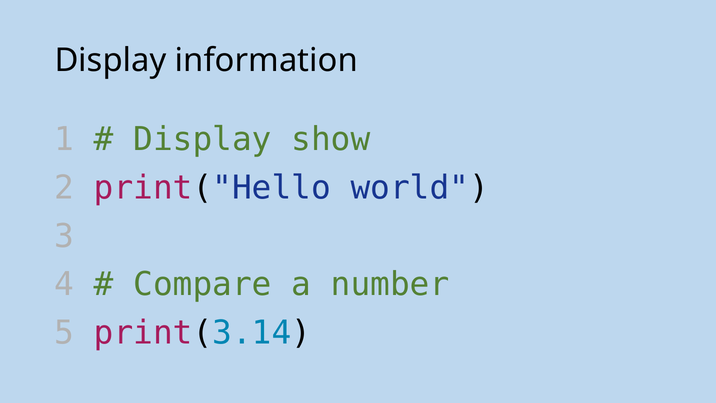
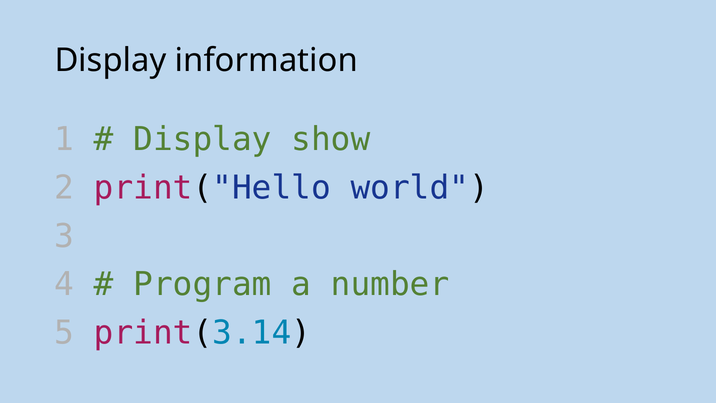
Compare: Compare -> Program (203, 284)
